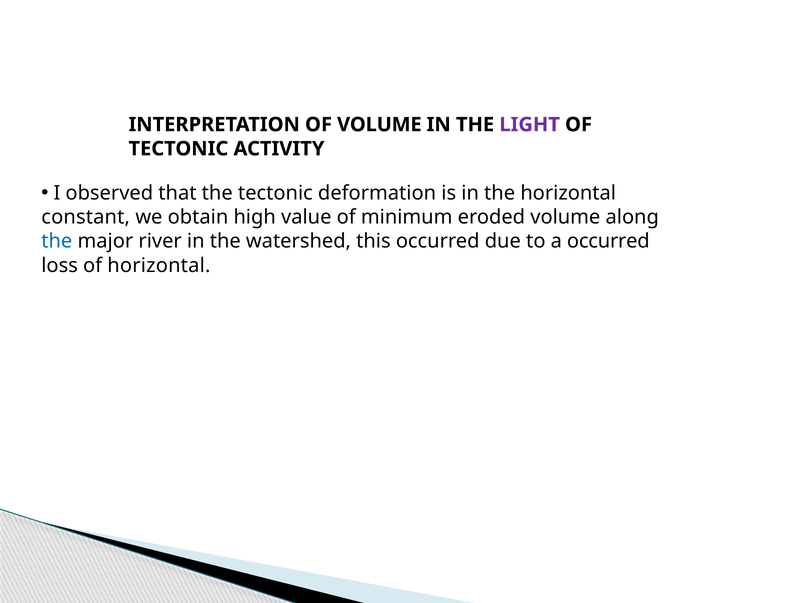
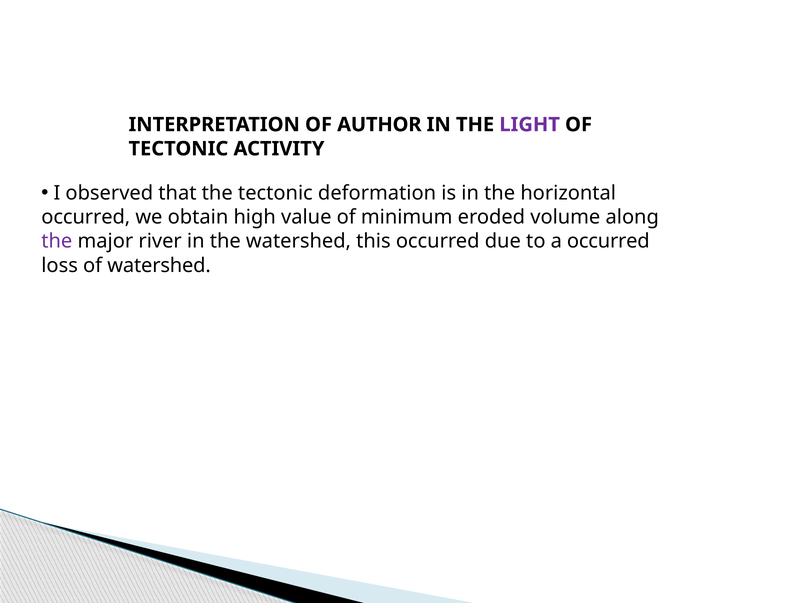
OF VOLUME: VOLUME -> AUTHOR (379, 125)
constant: constant -> occurred (86, 217)
the colour: blue -> purple (57, 241)
of horizontal: horizontal -> watershed (159, 265)
